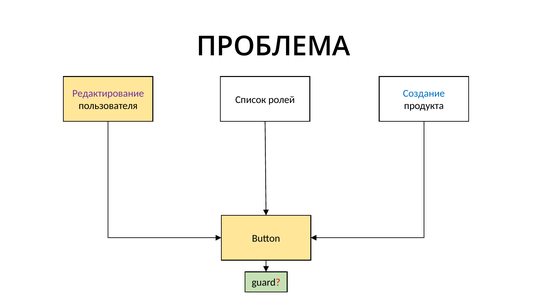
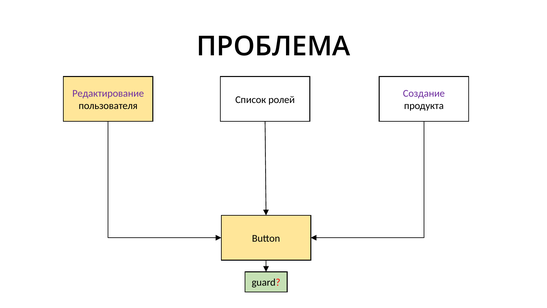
Создание colour: blue -> purple (424, 93)
